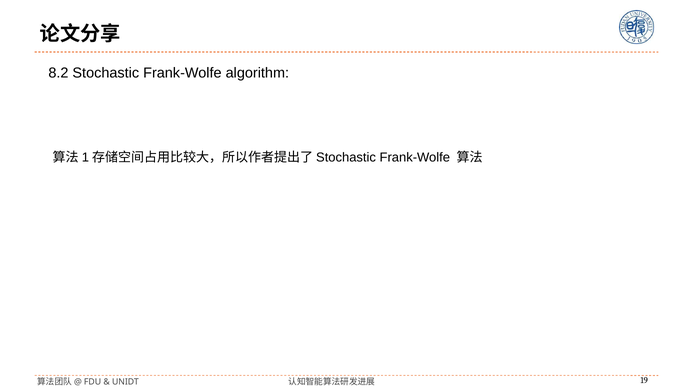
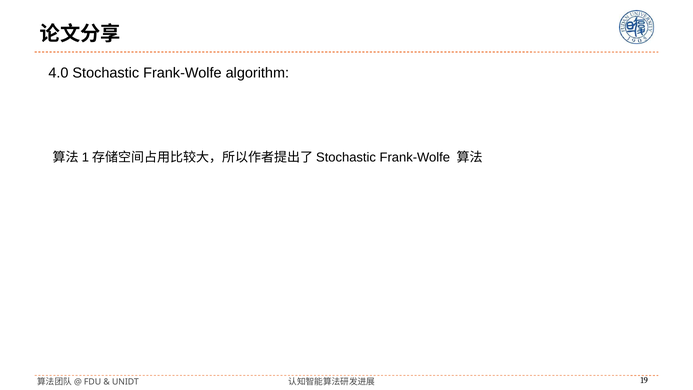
8.2: 8.2 -> 4.0 (58, 73)
